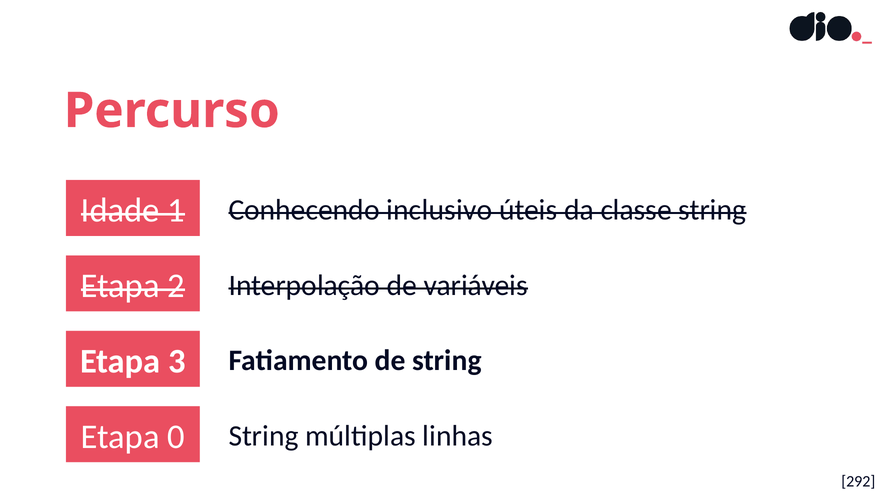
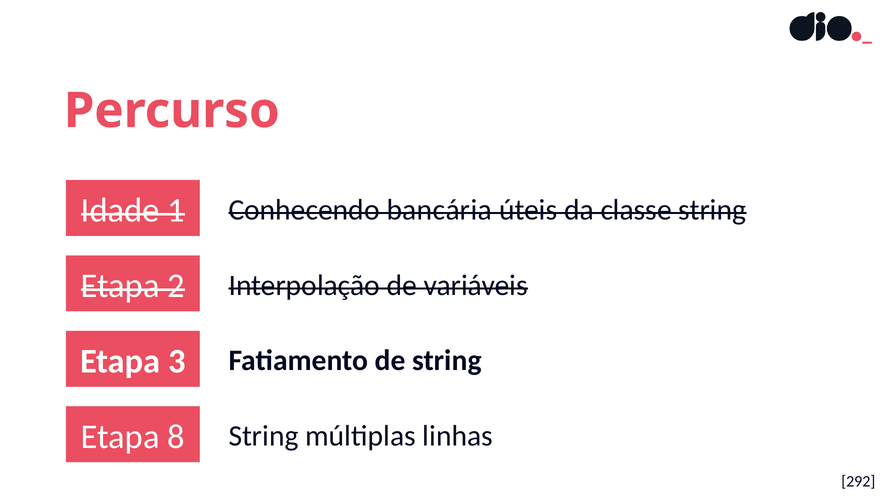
inclusivo: inclusivo -> bancária (439, 210)
0: 0 -> 8 (176, 436)
